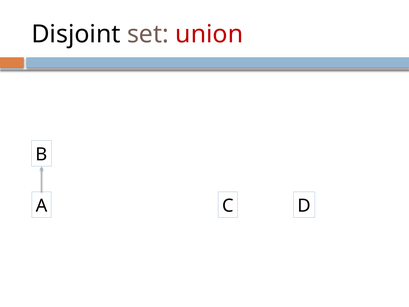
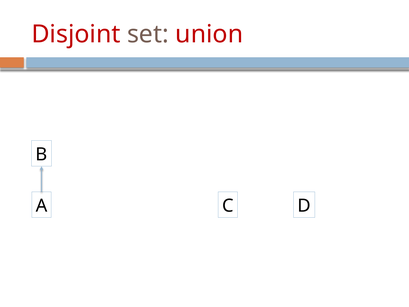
Disjoint colour: black -> red (76, 34)
